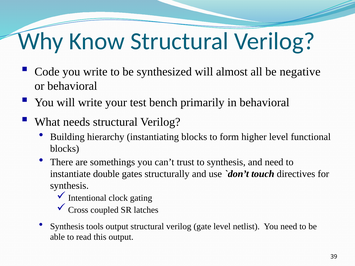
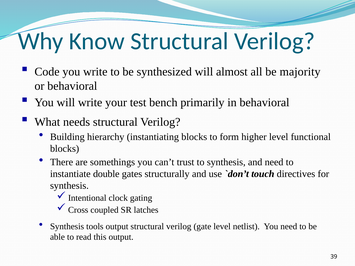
negative: negative -> majority (300, 72)
